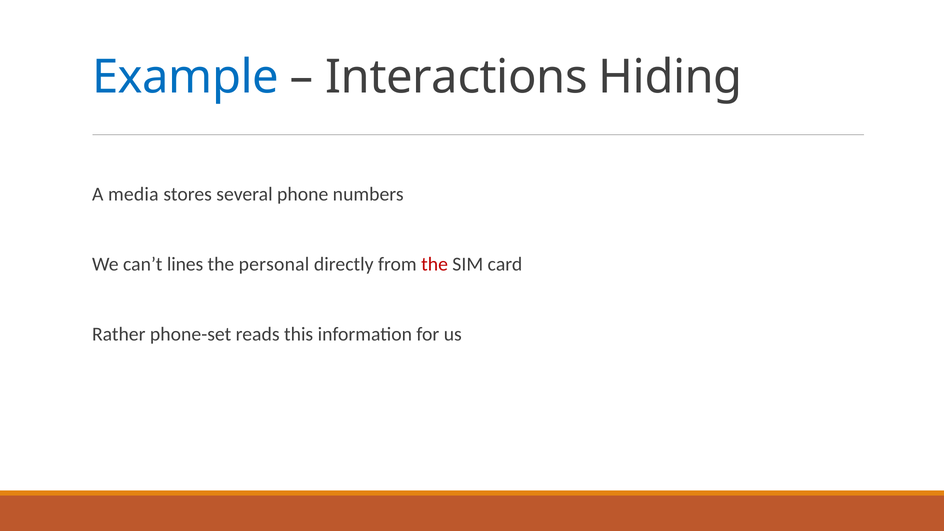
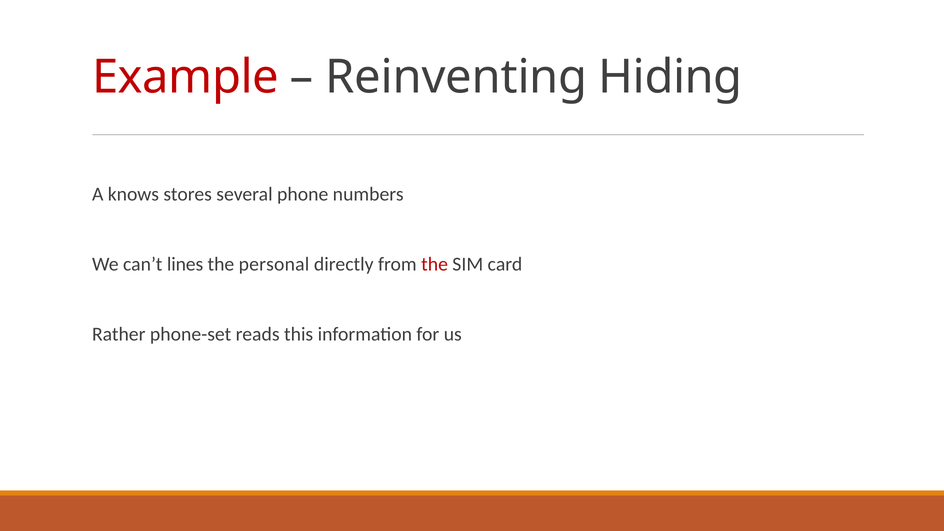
Example colour: blue -> red (186, 77)
Interactions: Interactions -> Reinventing (456, 77)
media: media -> knows (133, 194)
